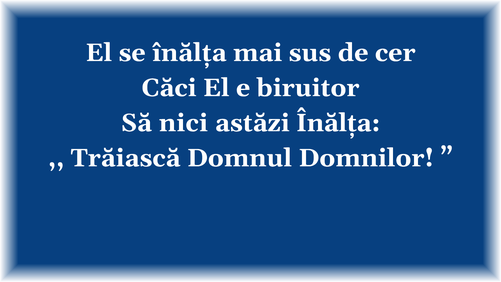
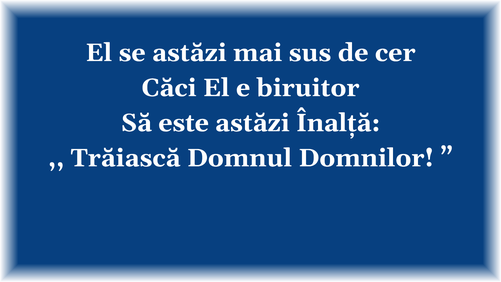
se înălța: înălța -> astăzi (189, 53)
nici: nici -> este (184, 123)
astăzi Înălța: Înălța -> Înalță (338, 123)
